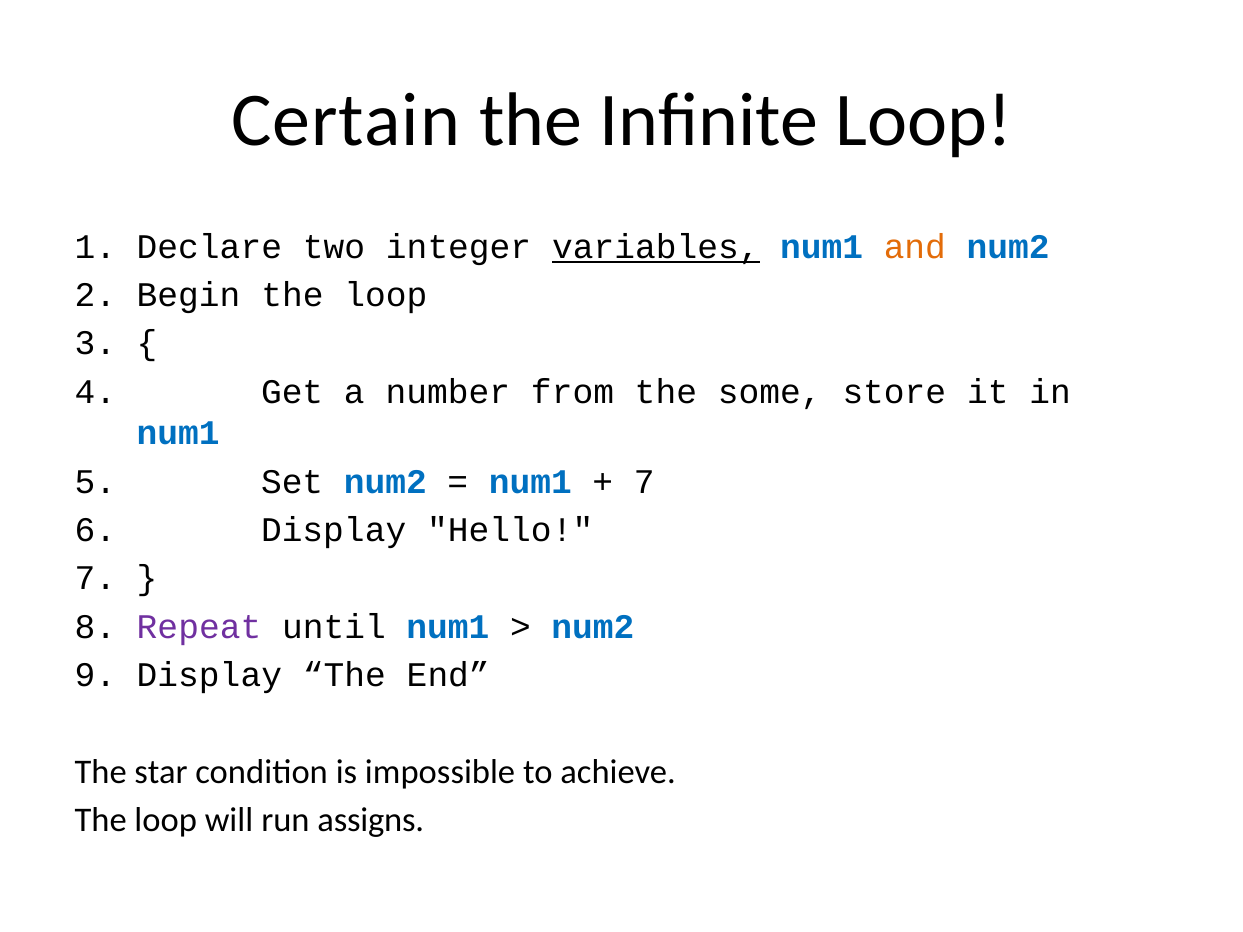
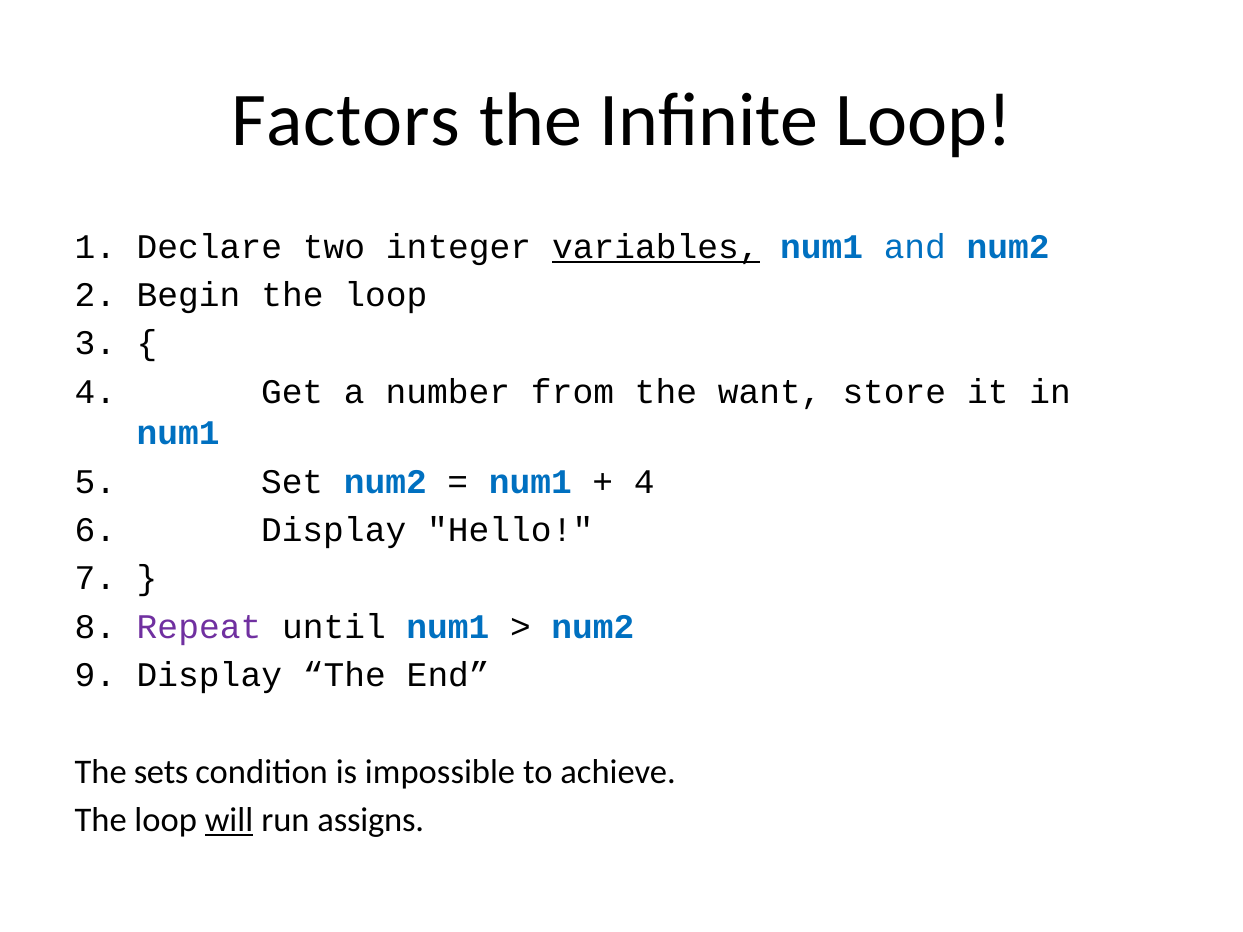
Certain: Certain -> Factors (346, 120)
and colour: orange -> blue (915, 247)
some: some -> want (770, 392)
7: 7 -> 4 (644, 482)
star: star -> sets (161, 772)
will underline: none -> present (229, 820)
